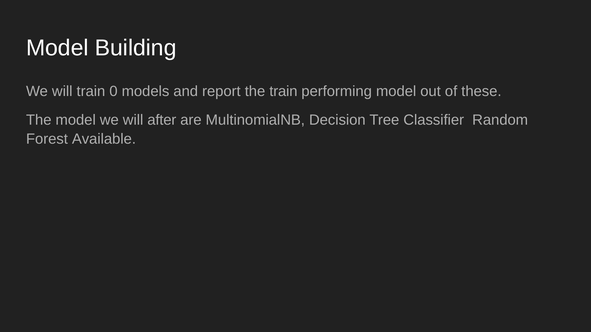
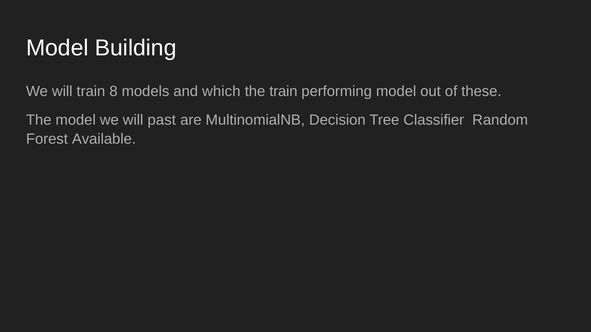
0: 0 -> 8 (113, 91)
report: report -> which (221, 91)
after: after -> past (162, 120)
